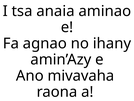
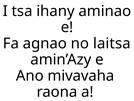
anaia: anaia -> ihany (55, 11)
ihany: ihany -> laitsa (112, 43)
